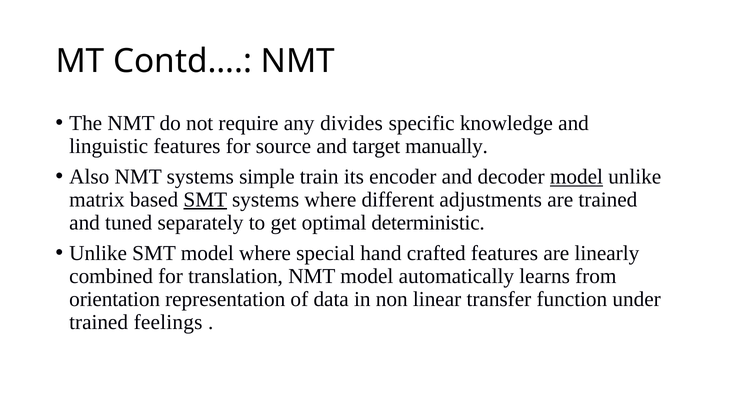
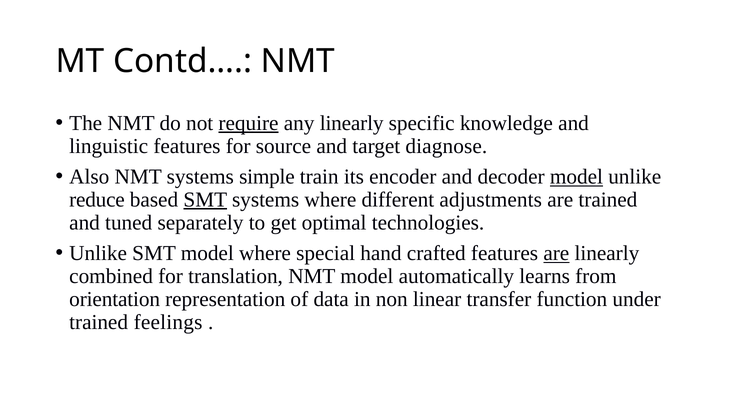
require underline: none -> present (249, 123)
any divides: divides -> linearly (352, 123)
manually: manually -> diagnose (446, 146)
matrix: matrix -> reduce (97, 200)
deterministic: deterministic -> technologies (428, 223)
are underline: none -> present (556, 253)
